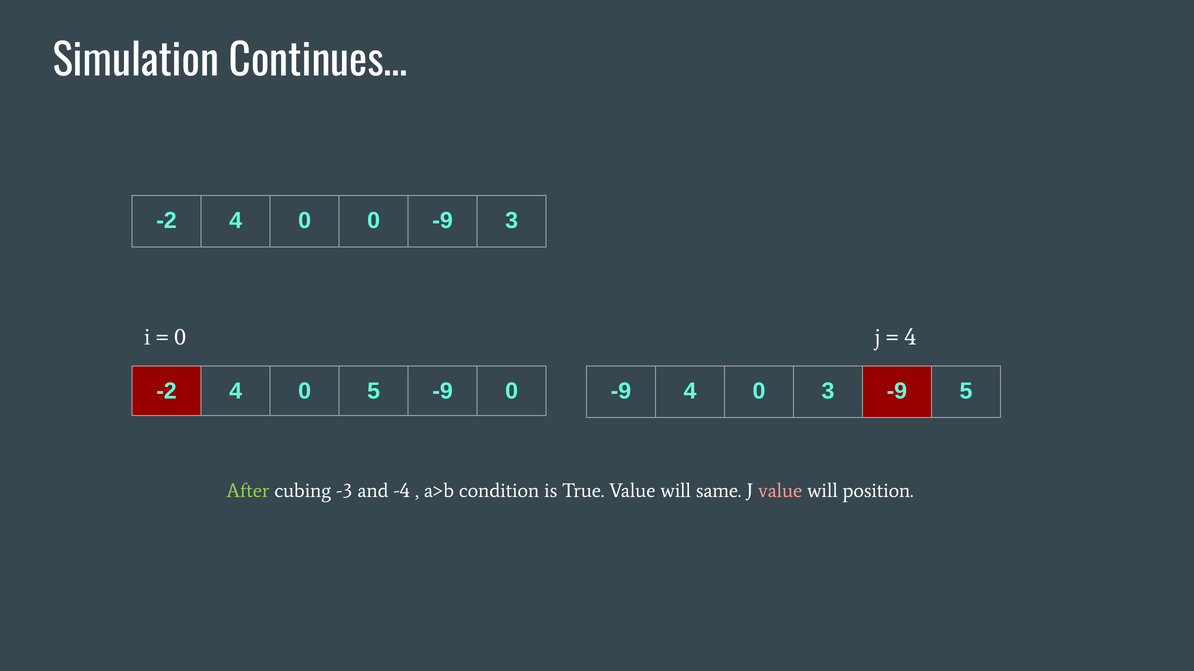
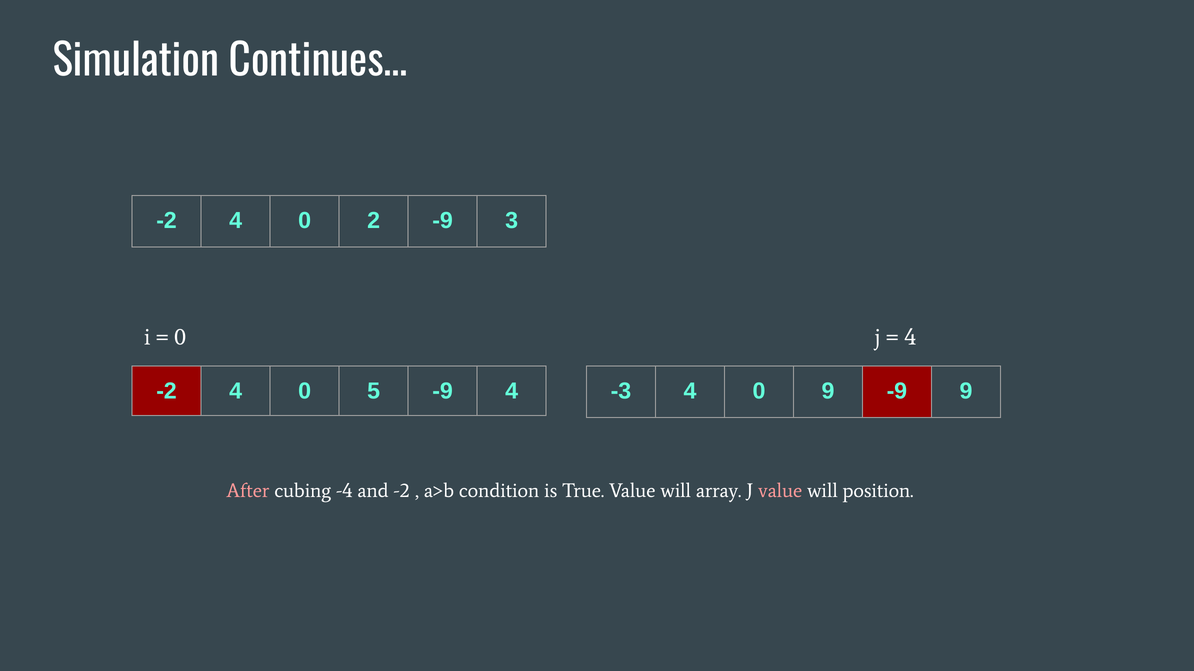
0 0: 0 -> 2 (374, 221)
-9 0: 0 -> 4 (512, 391)
-9: -9 -> -3 (621, 391)
0 3: 3 -> 9 (828, 391)
-9 5: 5 -> 9 (966, 391)
After colour: light green -> pink (248, 491)
-3: -3 -> -4 (344, 491)
and -4: -4 -> -2 (402, 491)
same: same -> array (719, 491)
